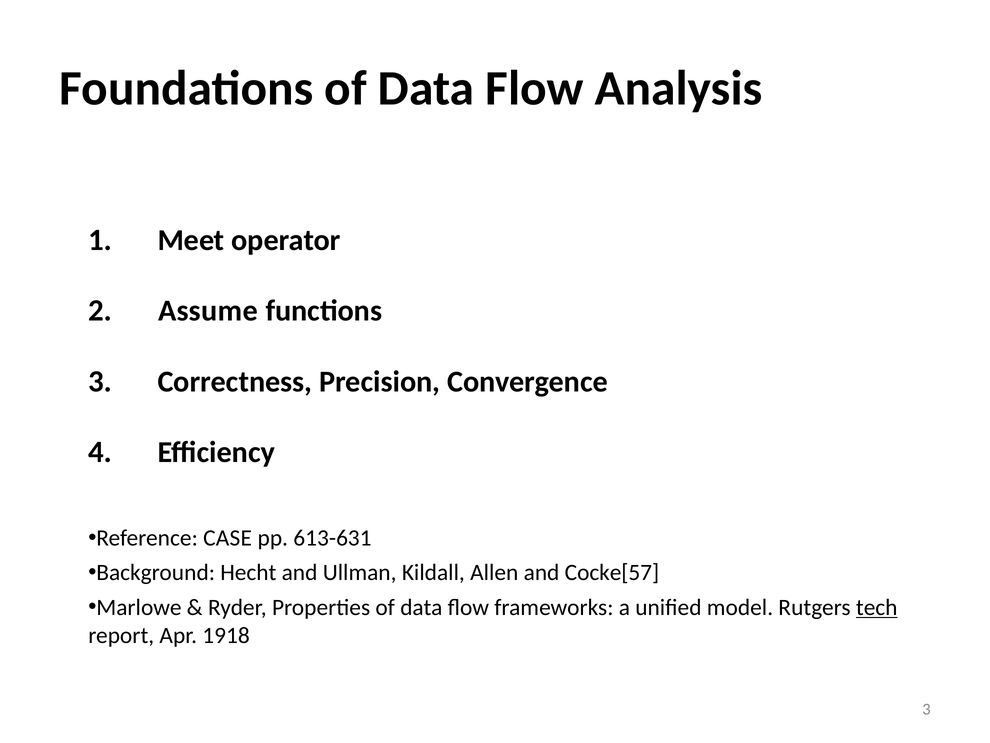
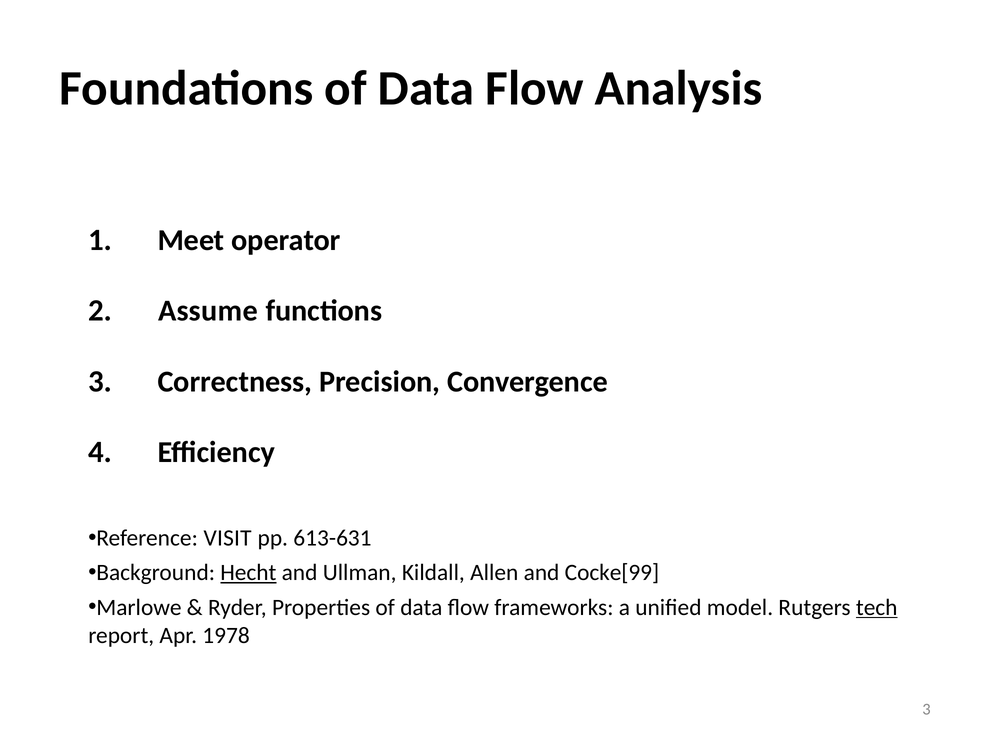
CASE: CASE -> VISIT (228, 538)
Hecht underline: none -> present (248, 572)
Cocke[57: Cocke[57 -> Cocke[99 (612, 572)
1918: 1918 -> 1978 (226, 635)
